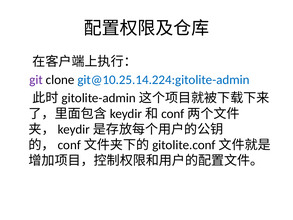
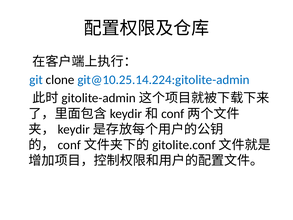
git colour: purple -> blue (36, 80)
